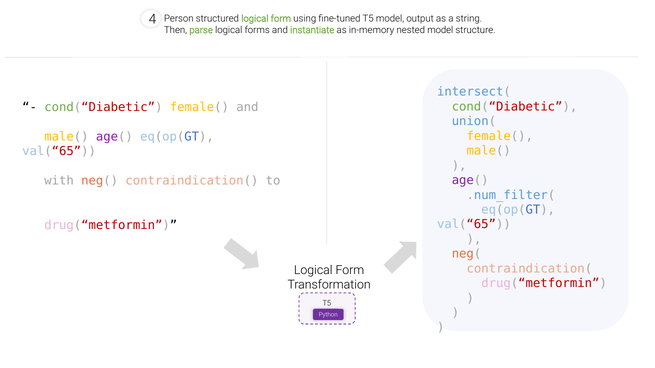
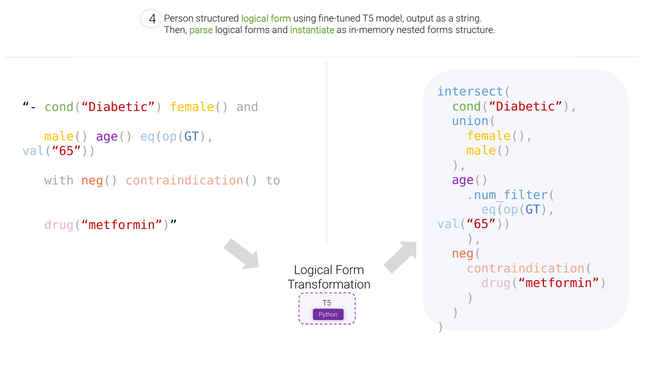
nested model: model -> forms (440, 30)
